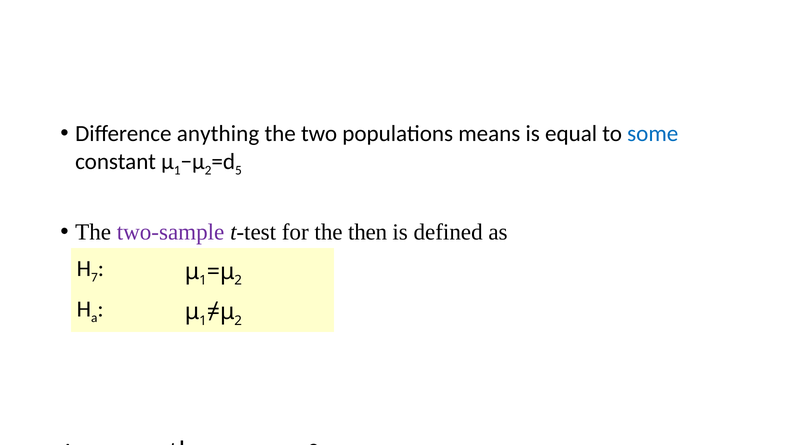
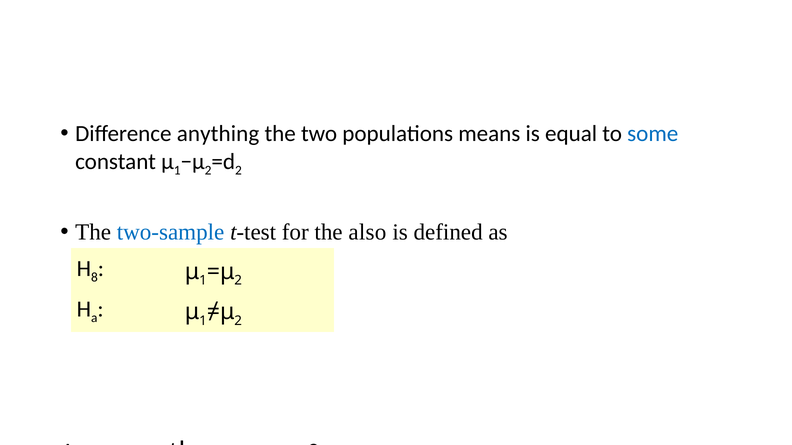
5: 5 -> 2 (238, 171)
two-sample colour: purple -> blue (171, 232)
the then: then -> also (367, 232)
7: 7 -> 8 (94, 278)
